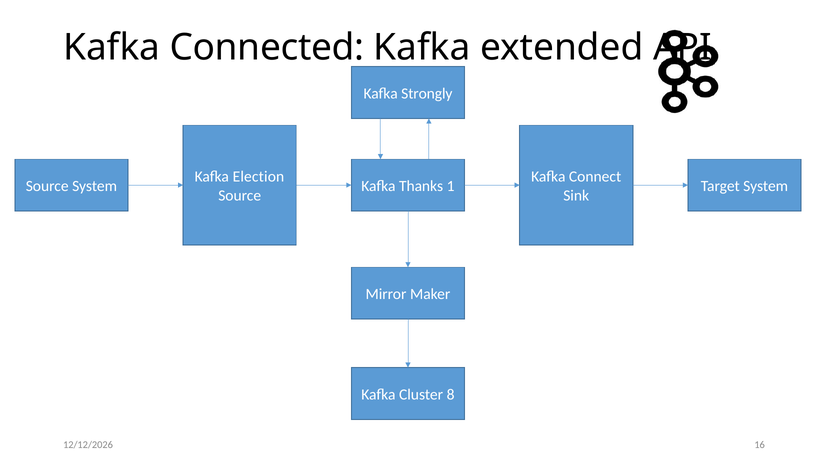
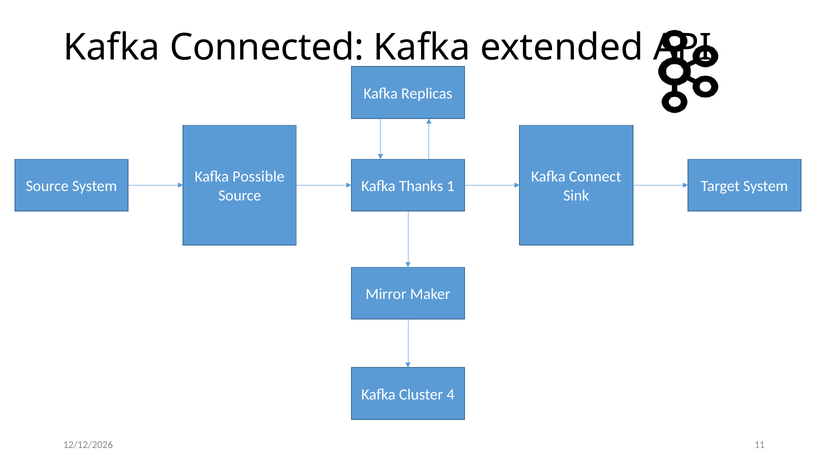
Strongly: Strongly -> Replicas (427, 94)
Election: Election -> Possible (258, 177)
8: 8 -> 4 (451, 394)
16: 16 -> 11 (760, 445)
